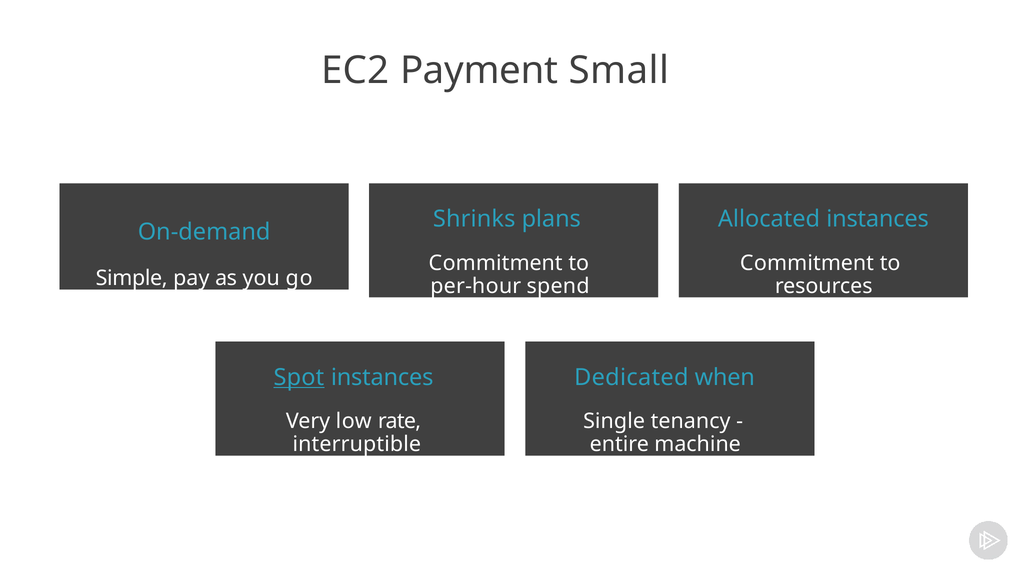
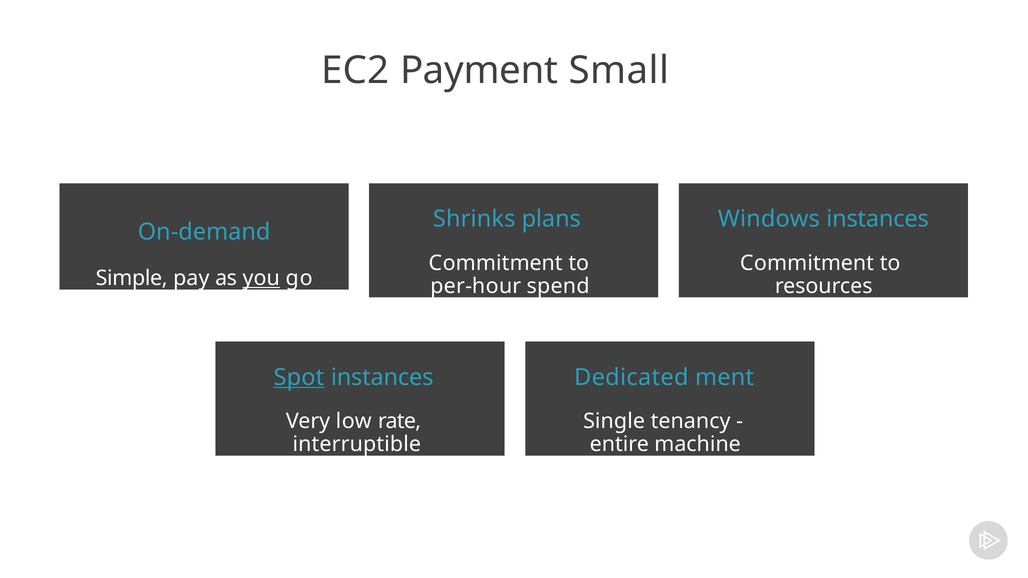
Allocated: Allocated -> Windows (769, 219)
you underline: none -> present (261, 278)
when: when -> ment (725, 378)
